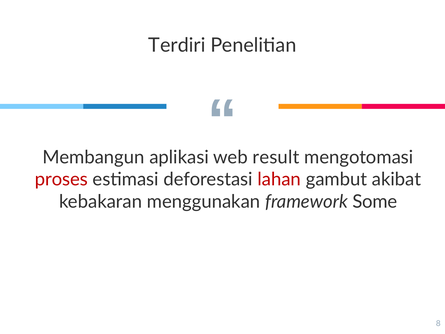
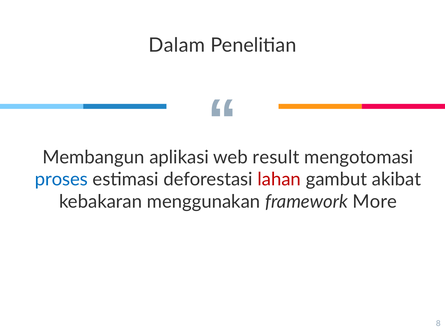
Terdiri: Terdiri -> Dalam (177, 45)
proses colour: red -> blue (61, 179)
Some: Some -> More (375, 202)
